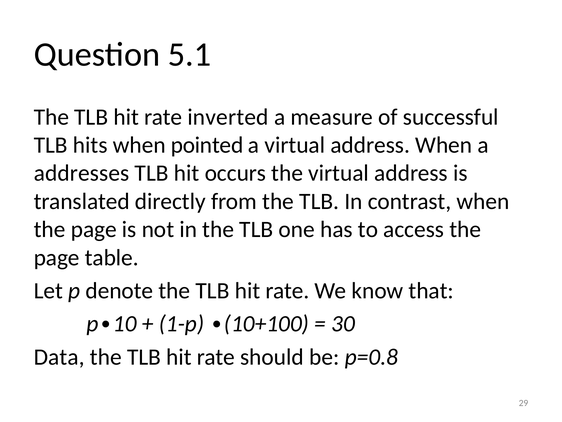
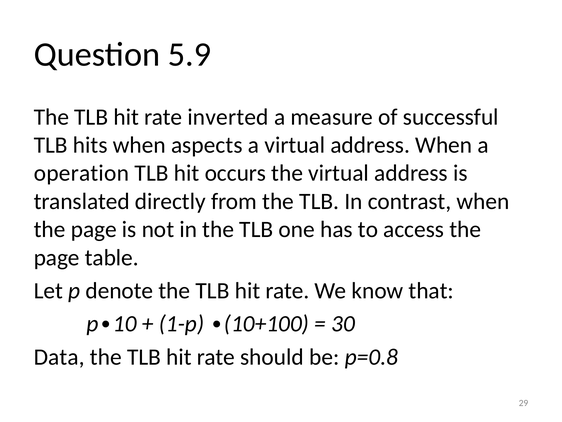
5.1: 5.1 -> 5.9 (190, 54)
pointed: pointed -> aspects (207, 145)
addresses: addresses -> operation (81, 173)
